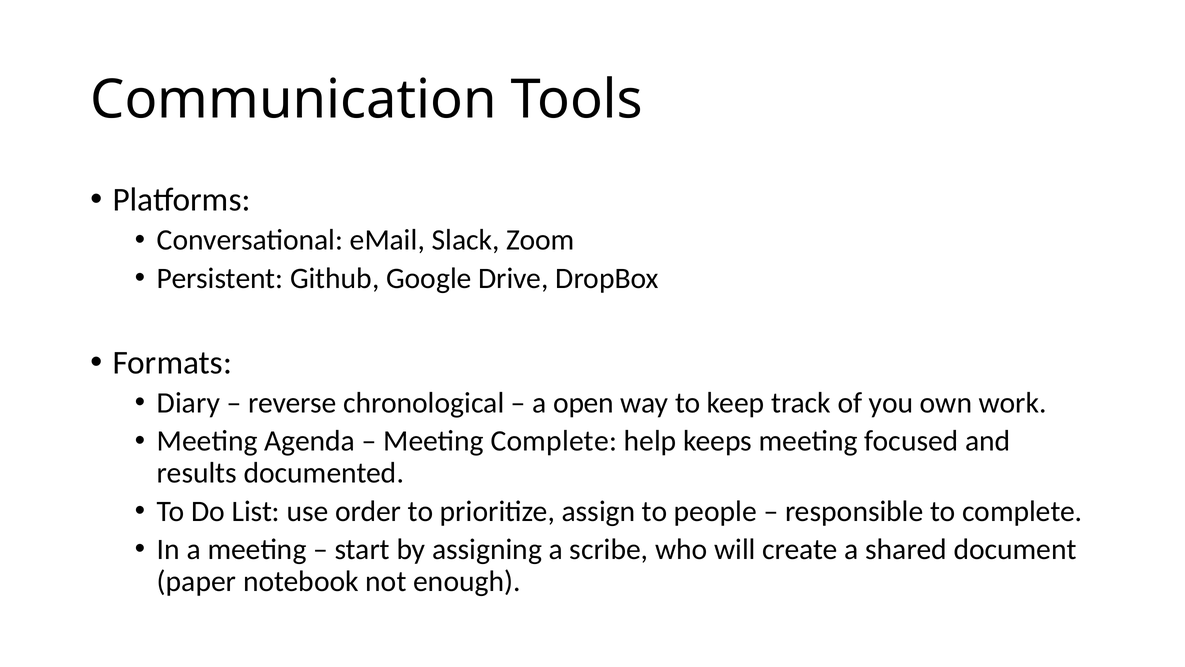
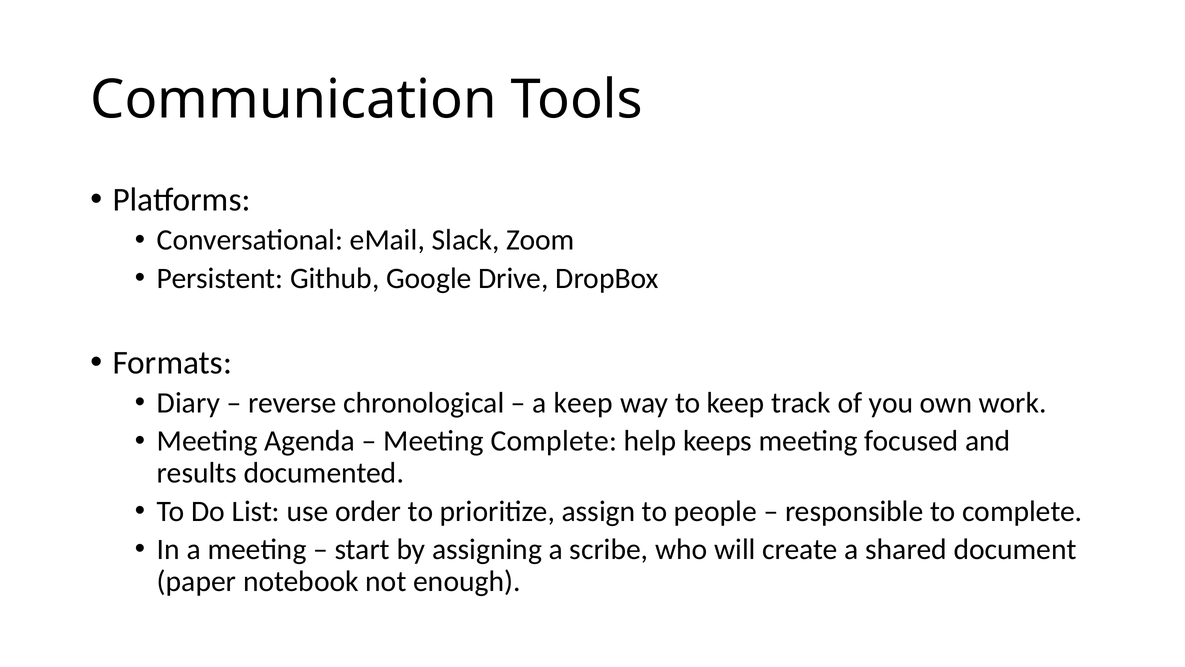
a open: open -> keep (583, 403)
